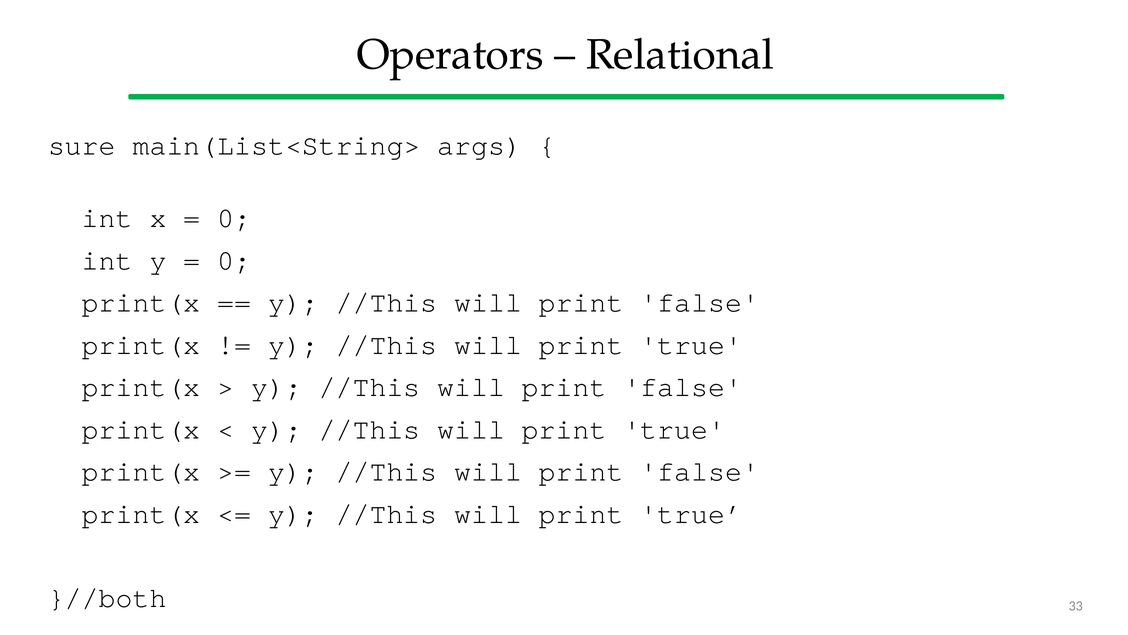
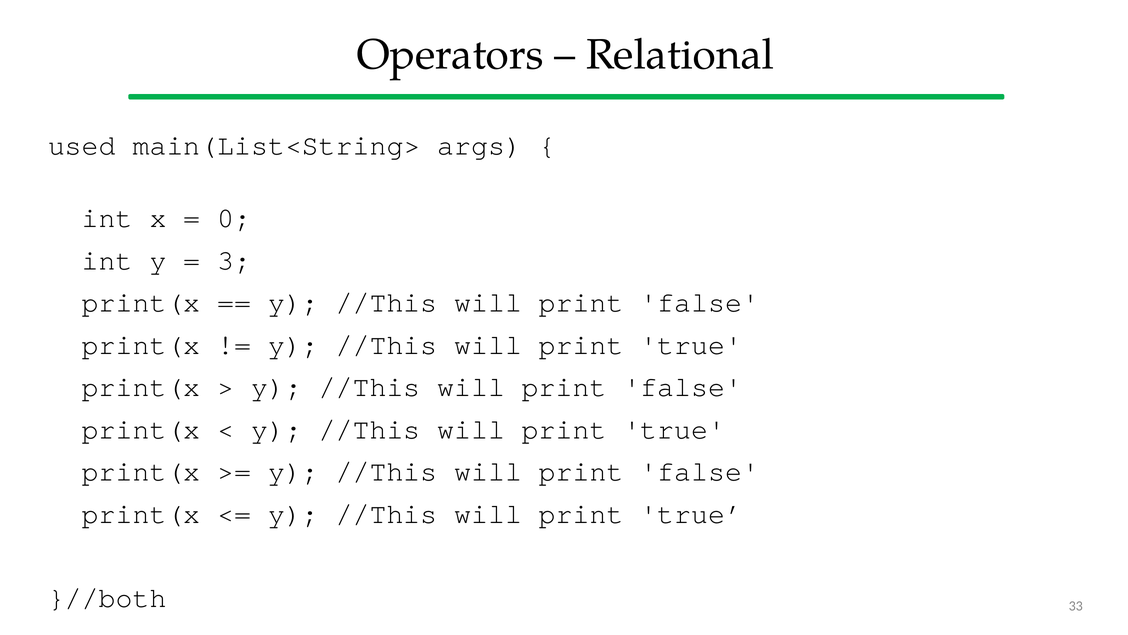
sure: sure -> used (82, 145)
0: 0 -> 3 (234, 260)
